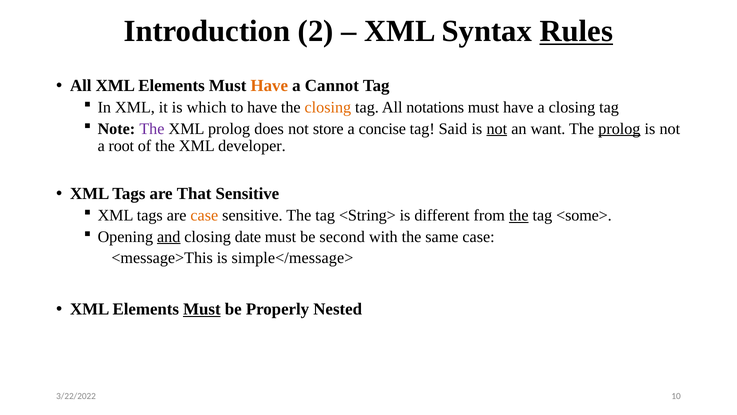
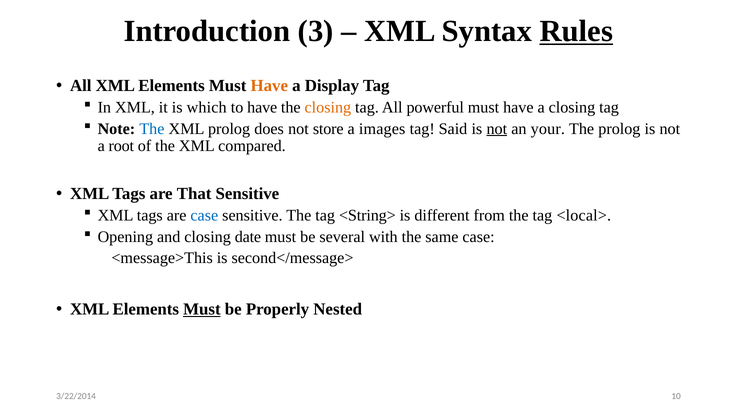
2: 2 -> 3 (316, 31)
Cannot: Cannot -> Display (332, 86)
notations: notations -> powerful (435, 107)
The colour: purple -> blue (152, 129)
concise: concise -> images (382, 129)
want: want -> your (548, 129)
prolog underline: present -> none (619, 129)
developer: developer -> compared (252, 146)
case colour: orange -> blue (204, 215)
the underline: present -> none (519, 215)
<some>: <some> -> <local> (584, 215)
and underline: present -> none (169, 236)
second: second -> several (342, 236)
simple</message>: simple</message> -> second</message> (293, 258)
3/22/2022: 3/22/2022 -> 3/22/2014 (76, 396)
